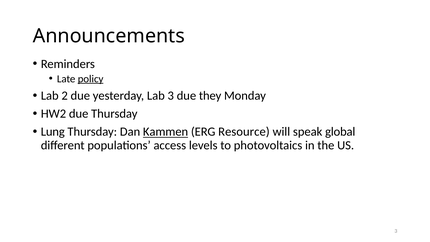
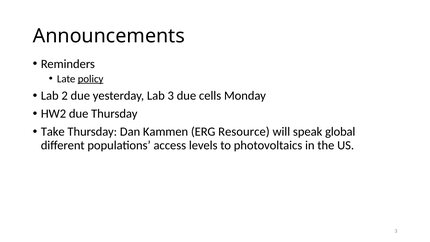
they: they -> cells (210, 96)
Lung: Lung -> Take (53, 132)
Kammen underline: present -> none (166, 132)
